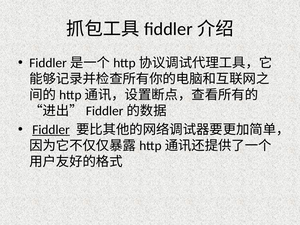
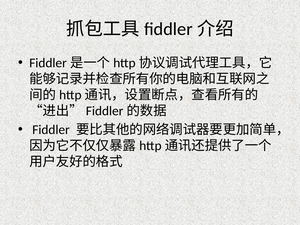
Fiddler underline: present -> none (51, 130)
